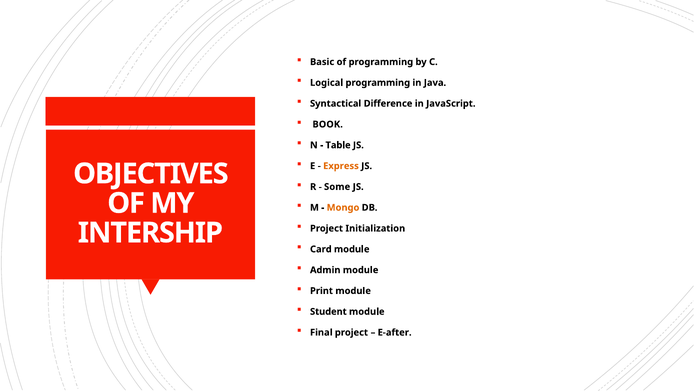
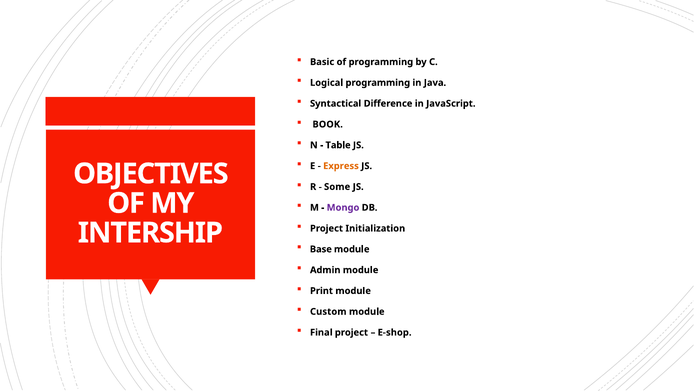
Mongo colour: orange -> purple (343, 208)
Card: Card -> Base (321, 249)
Student: Student -> Custom (328, 312)
E-after: E-after -> E-shop (395, 332)
